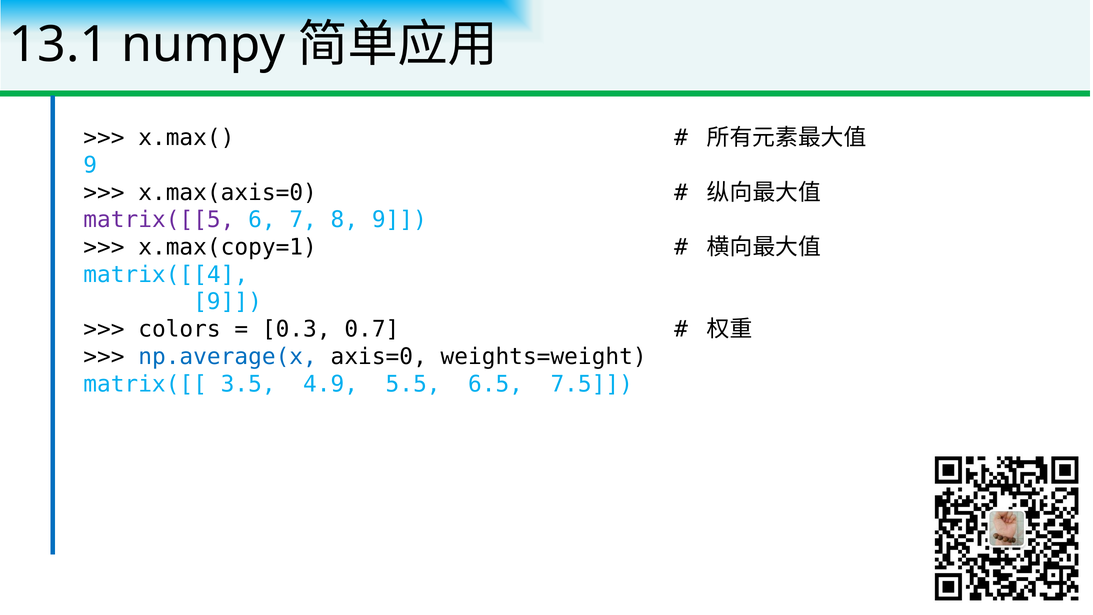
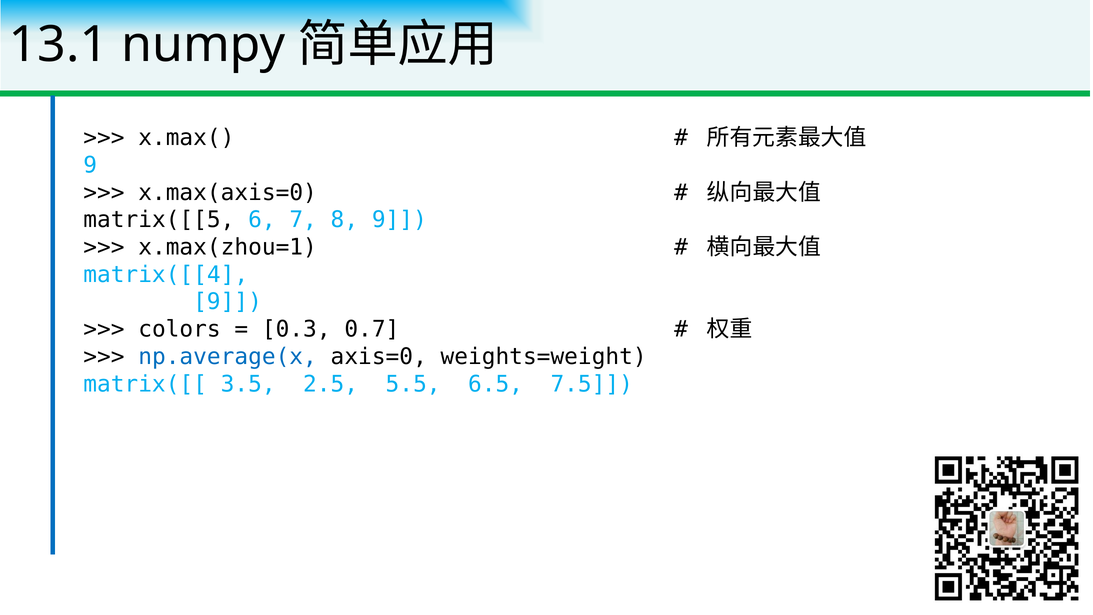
matrix([[5 colour: purple -> black (159, 220)
x.max(copy=1: x.max(copy=1 -> x.max(zhou=1 (228, 247)
4.9: 4.9 -> 2.5 (331, 384)
